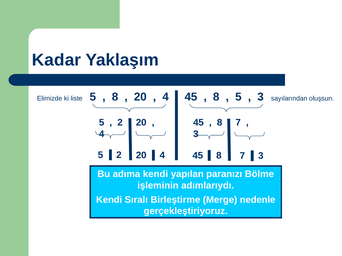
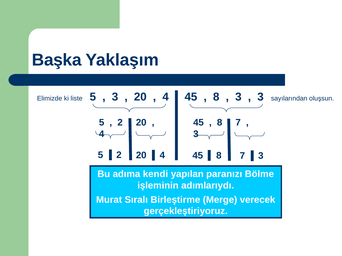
Kadar: Kadar -> Başka (57, 60)
8: 8 -> 3 (115, 97)
5: 5 -> 3 (238, 97)
Kendi: Kendi -> Murat (109, 200)
nedenle: nedenle -> verecek (258, 200)
